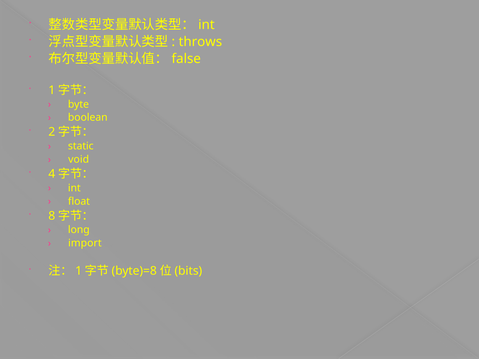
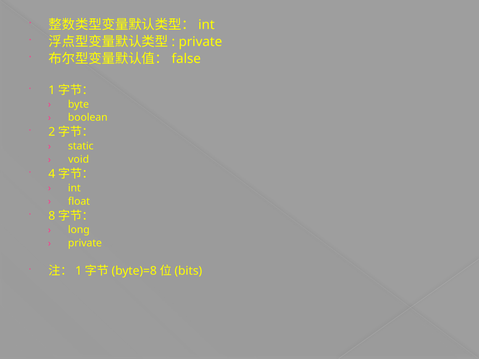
throws: throws -> private (200, 42)
import: import -> private (85, 243)
